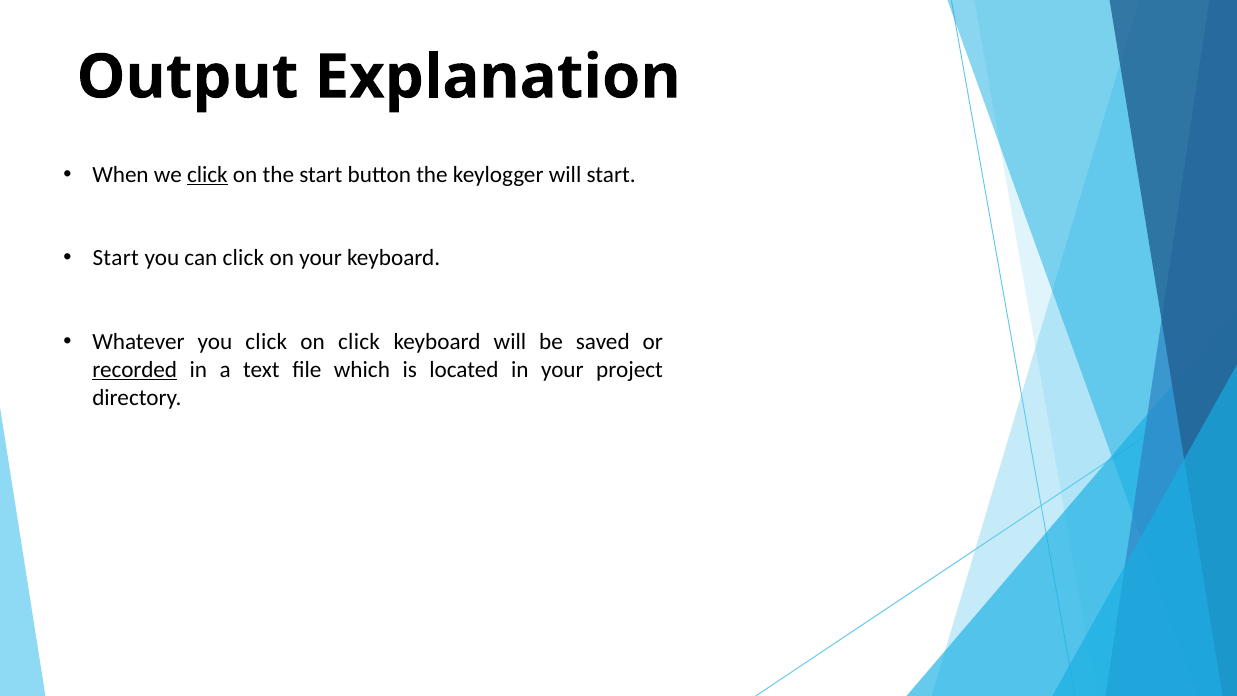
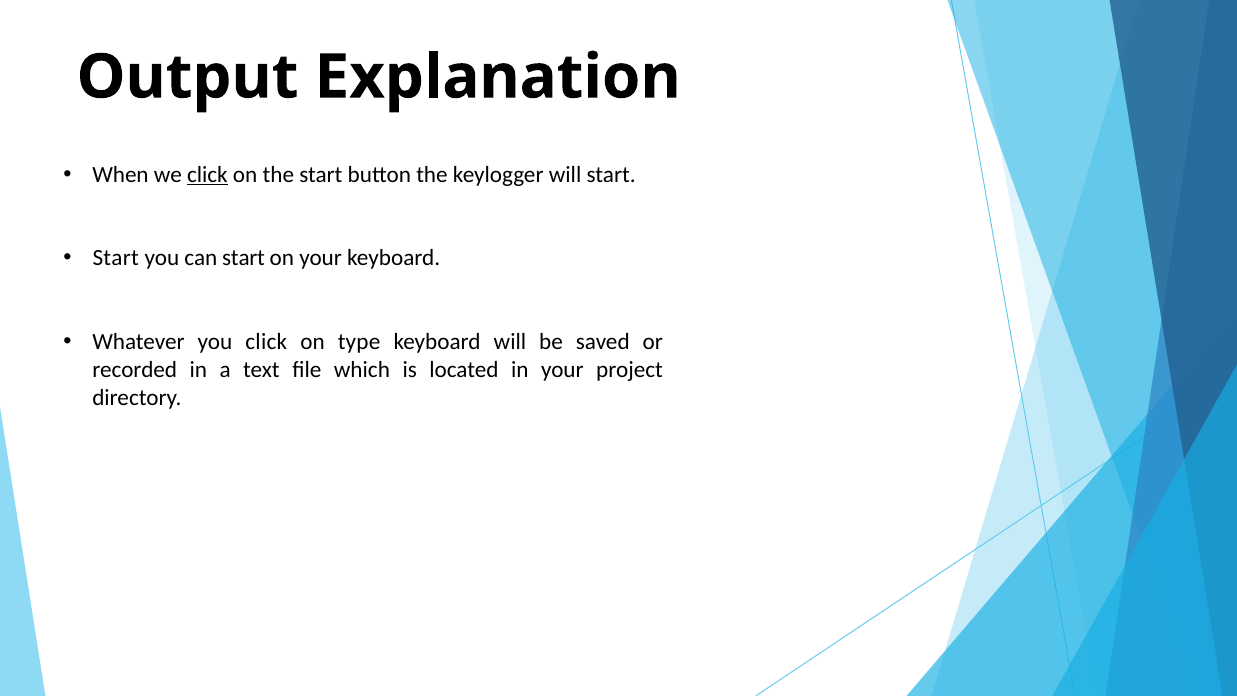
can click: click -> start (244, 258)
on click: click -> type (359, 342)
recorded underline: present -> none (135, 370)
